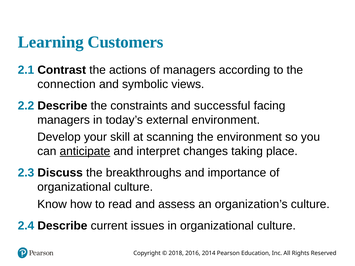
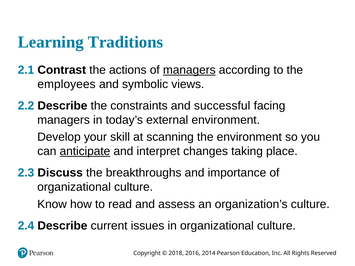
Customers: Customers -> Traditions (125, 42)
managers underline: none -> present (189, 70)
connection: connection -> employees (66, 84)
